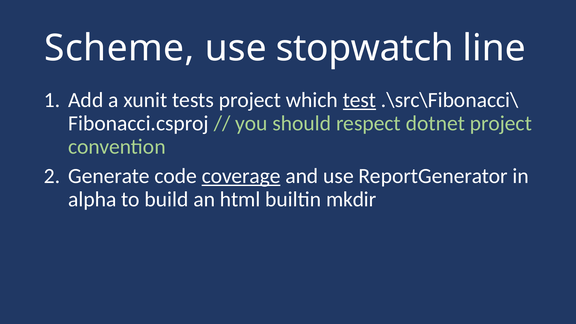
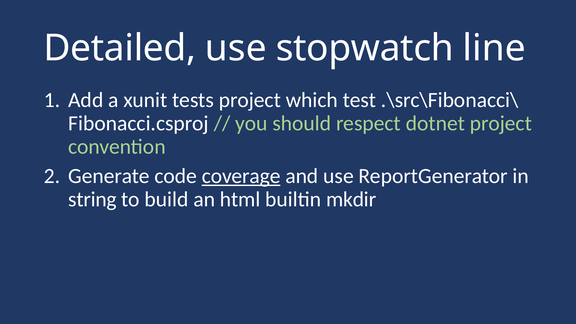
Scheme: Scheme -> Detailed (120, 48)
test underline: present -> none (360, 100)
alpha: alpha -> string (92, 199)
